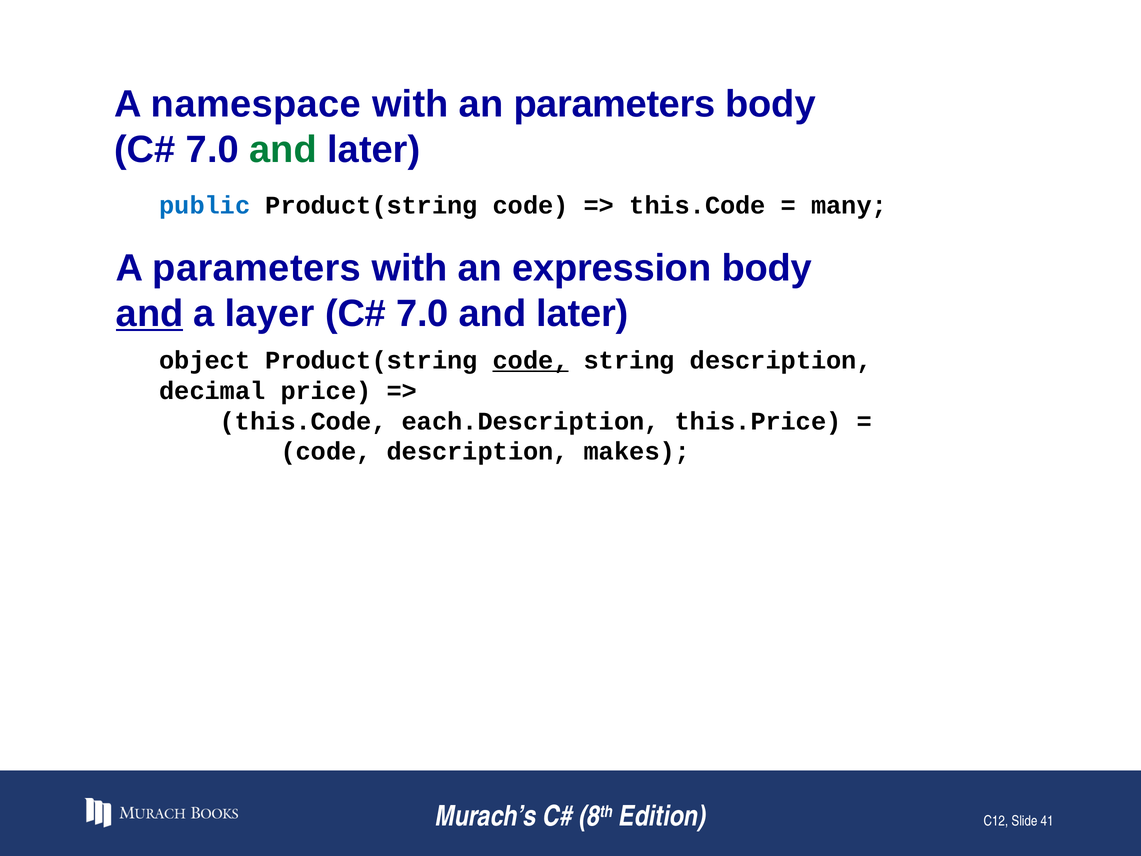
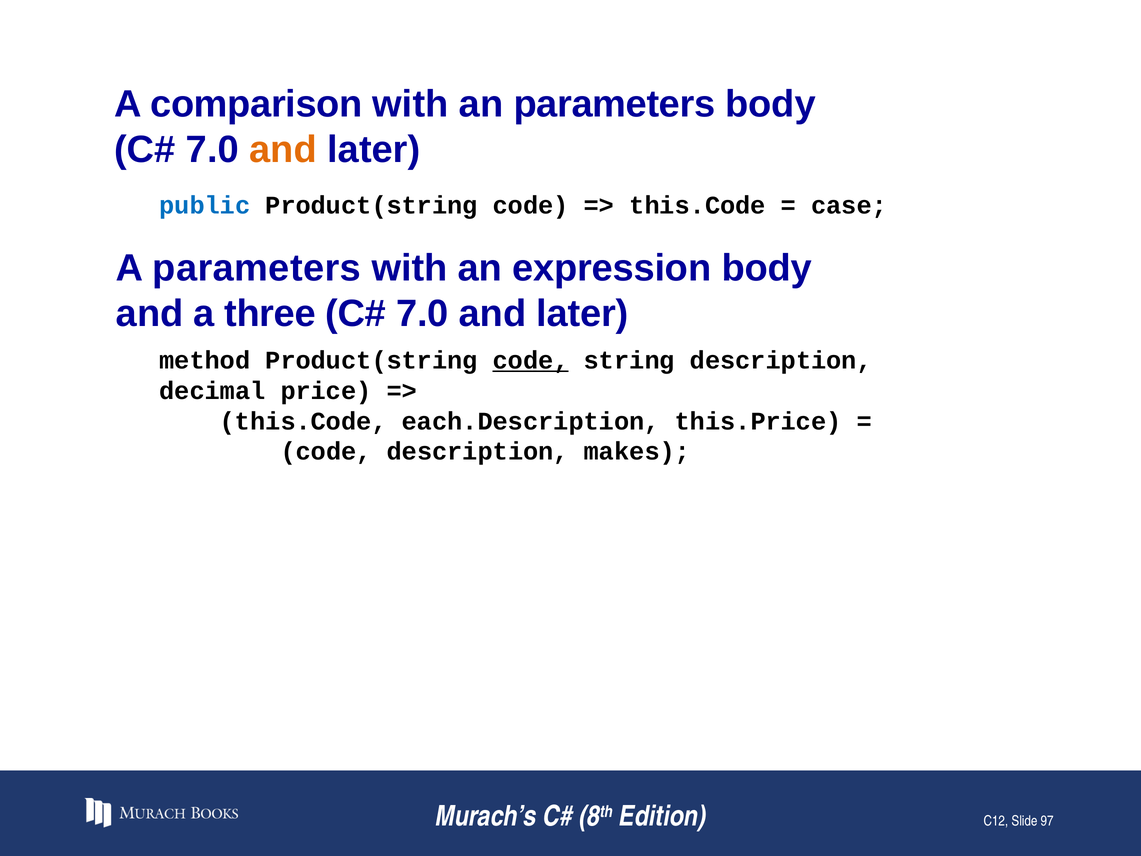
namespace: namespace -> comparison (256, 104)
and colour: green -> orange (283, 150)
many: many -> case (849, 205)
and underline: present -> none (150, 314)
layer: layer -> three (270, 314)
object: object -> method (205, 360)
41: 41 -> 97 (1047, 821)
